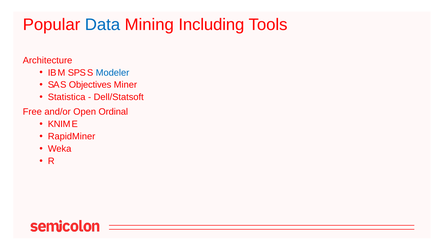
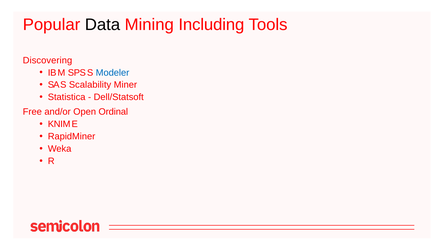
Data colour: blue -> black (103, 25)
Architecture: Architecture -> Discovering (48, 60)
Objectives: Objectives -> Scalability (90, 85)
